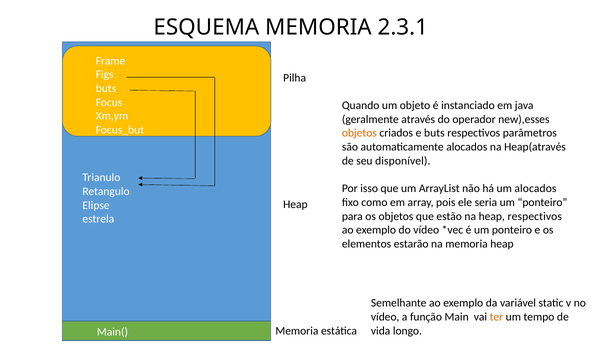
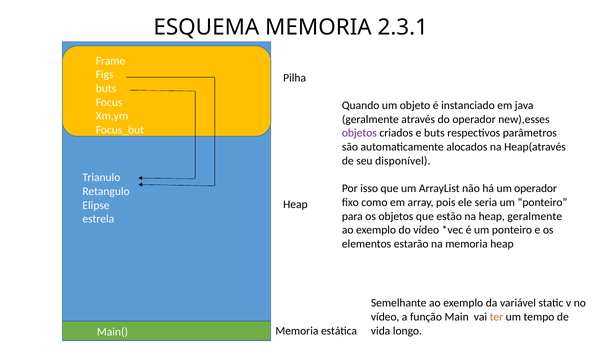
objetos colour: orange -> purple (359, 133)
um alocados: alocados -> operador (536, 189)
heap respectivos: respectivos -> geralmente (535, 216)
